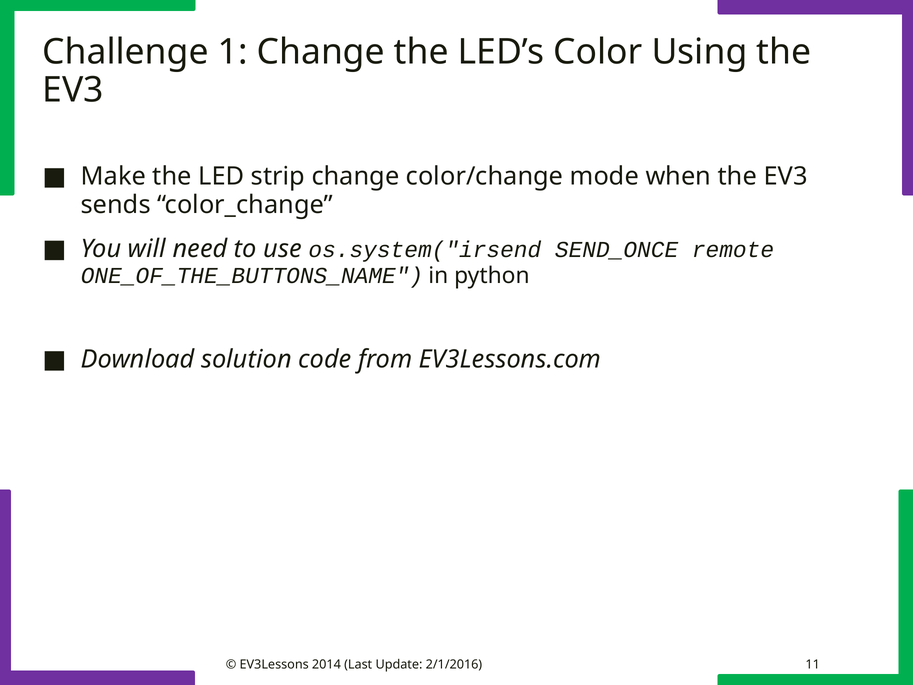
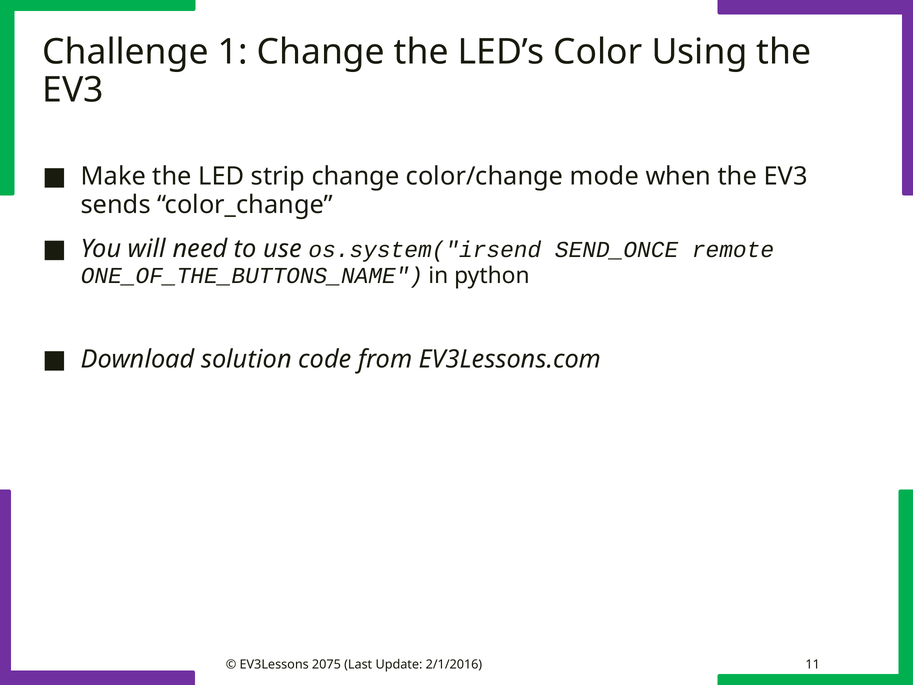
2014: 2014 -> 2075 (326, 664)
